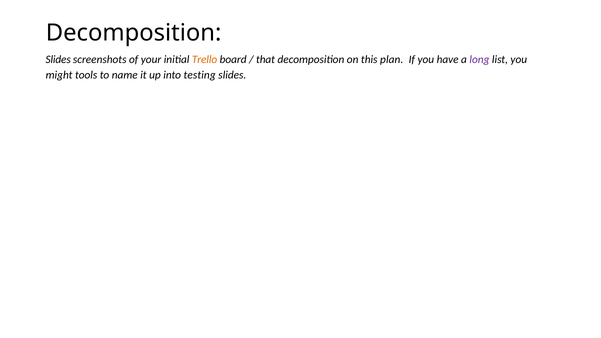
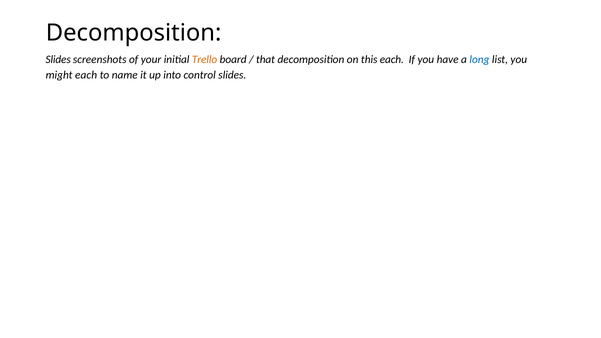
this plan: plan -> each (392, 59)
long colour: purple -> blue (479, 59)
might tools: tools -> each (86, 75)
testing: testing -> control (200, 75)
